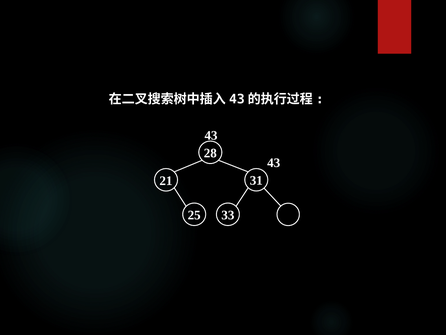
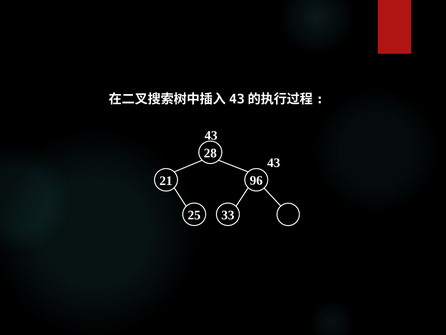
31: 31 -> 96 (256, 180)
